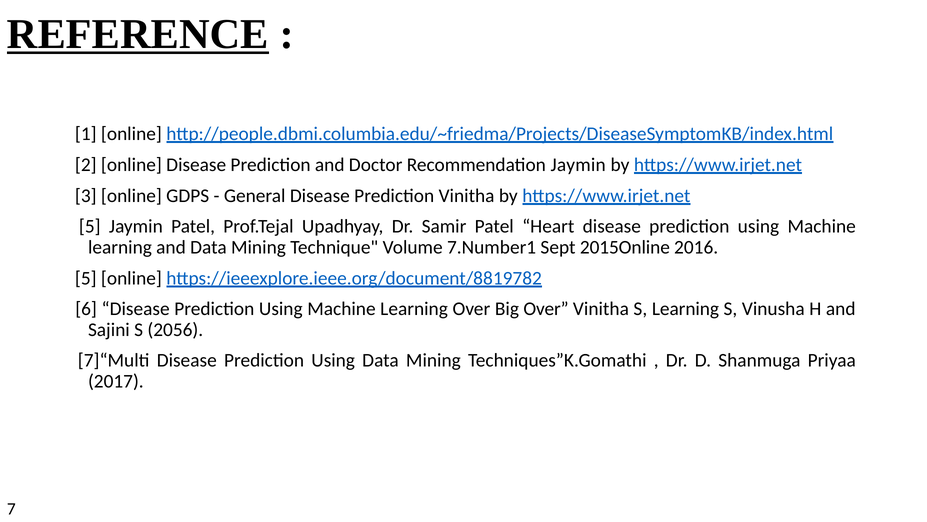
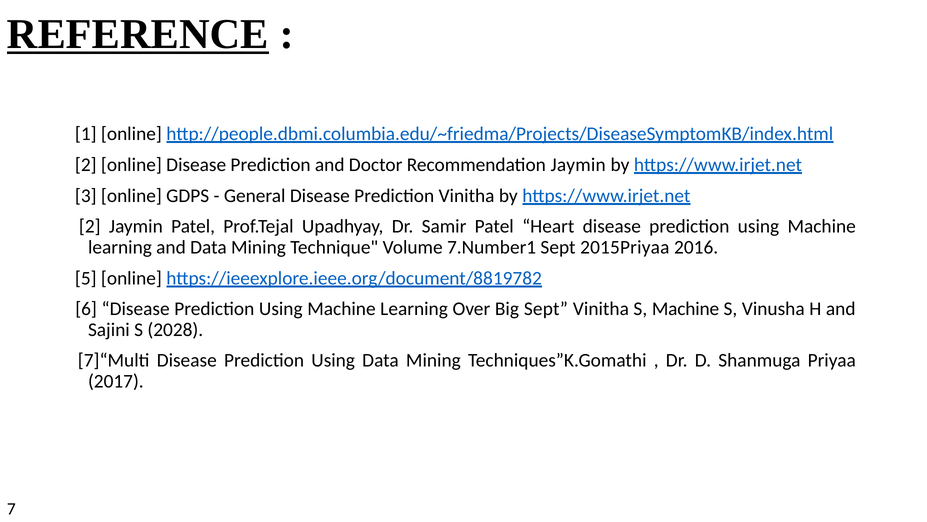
5: 5 -> 2 (90, 226)
2015Online: 2015Online -> 2015Priyaa (625, 247)
Big Over: Over -> Sept (546, 309)
S Learning: Learning -> Machine (686, 309)
2056: 2056 -> 2028 (175, 329)
